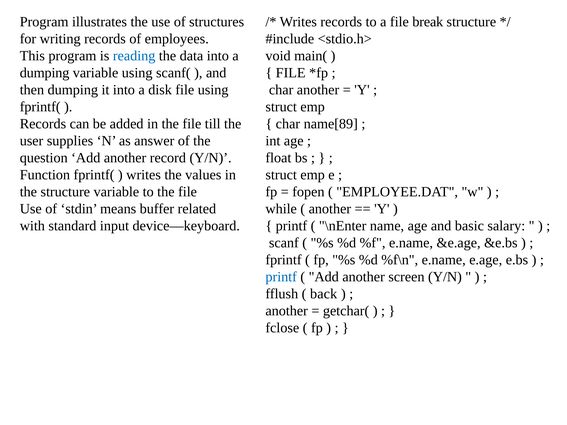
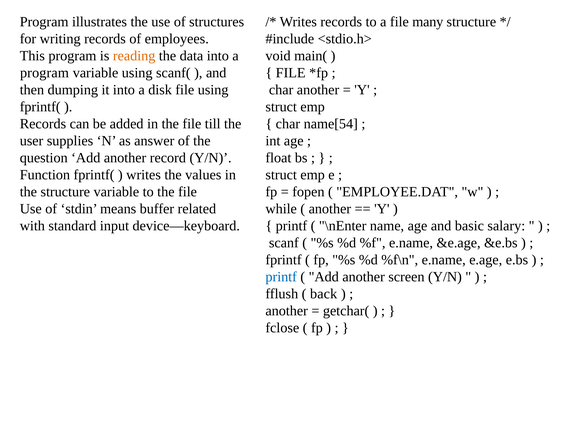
break: break -> many (428, 22)
reading colour: blue -> orange (134, 56)
dumping: dumping -> program (44, 73)
name[89: name[89 -> name[54 (331, 124)
